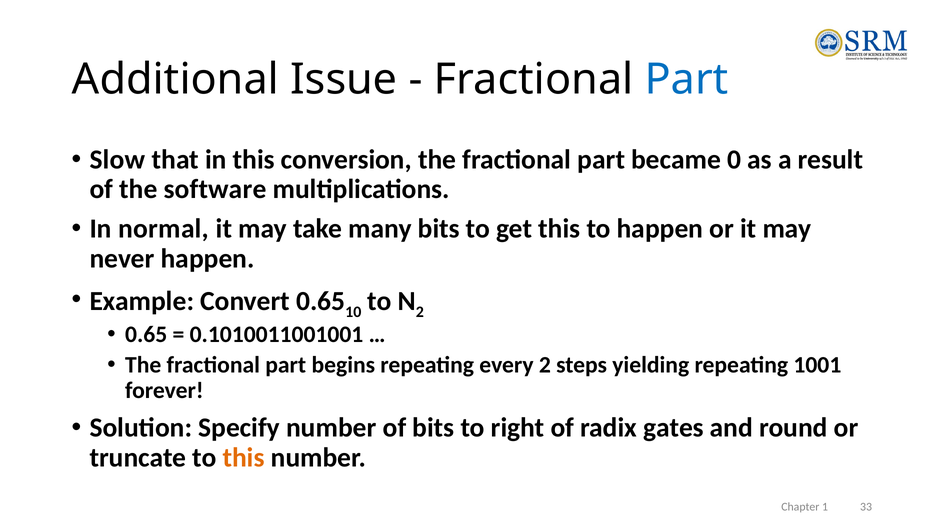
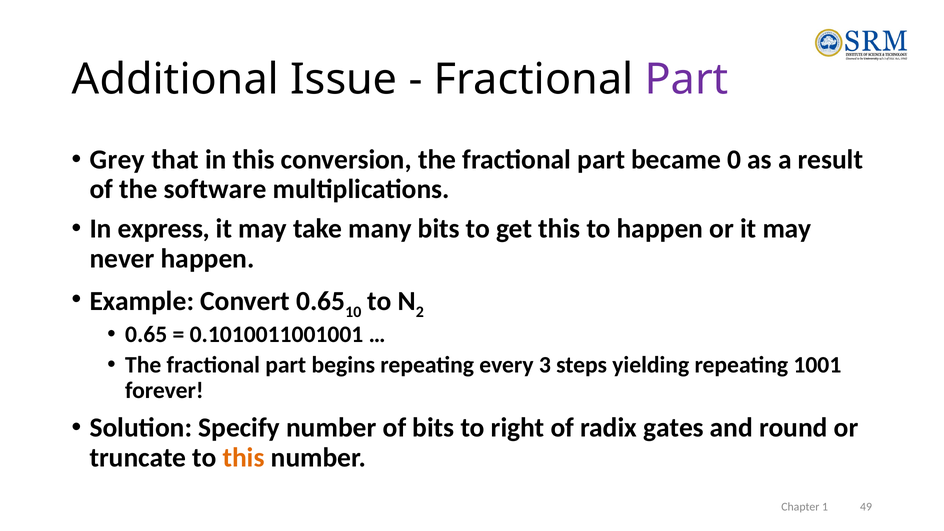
Part colour: blue -> purple (687, 79)
Slow: Slow -> Grey (117, 160)
normal: normal -> express (164, 229)
every 2: 2 -> 3 (545, 365)
33: 33 -> 49 (866, 507)
